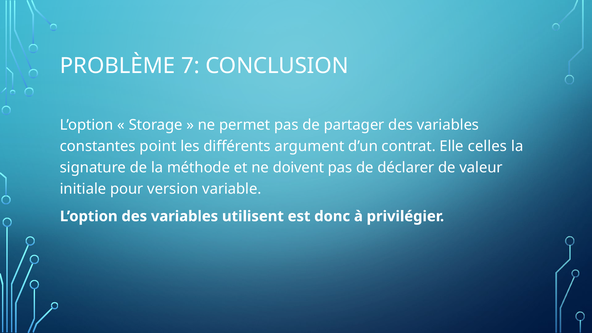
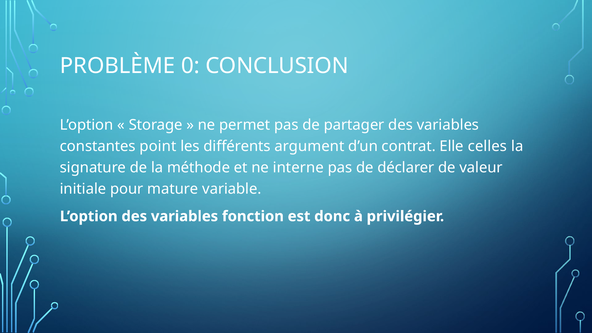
7: 7 -> 0 (190, 66)
doivent: doivent -> interne (298, 168)
version: version -> mature (173, 189)
utilisent: utilisent -> fonction (253, 216)
